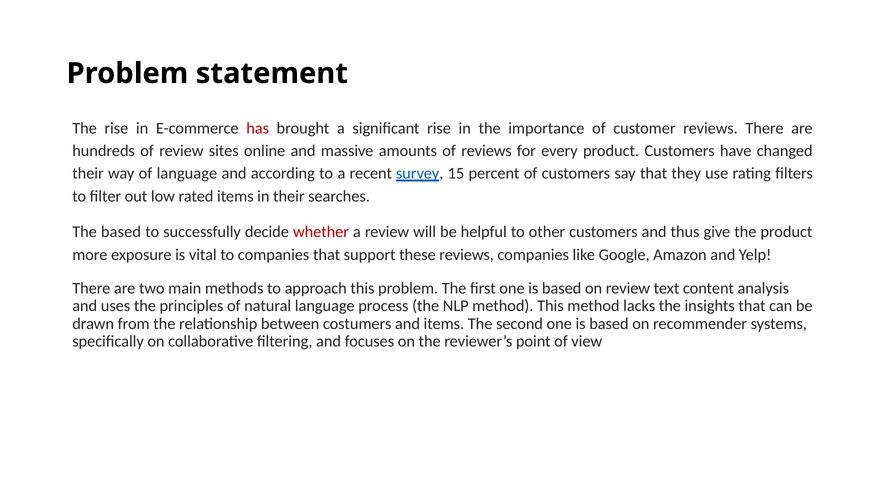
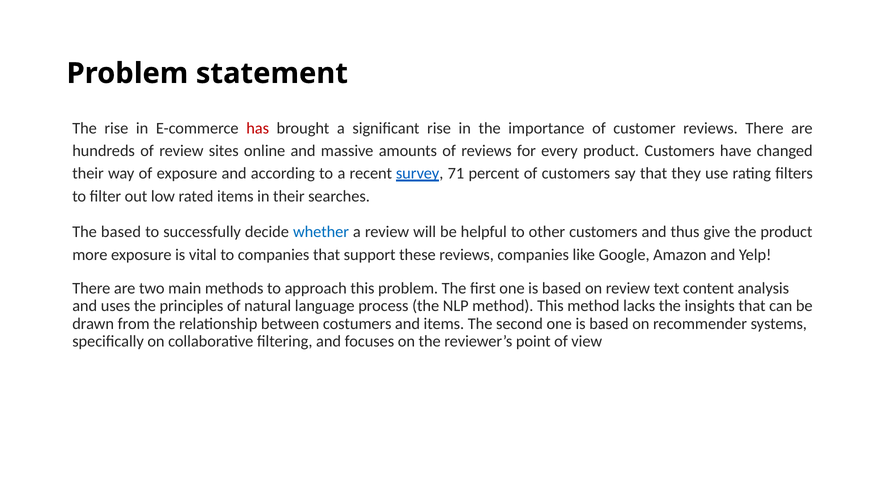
of language: language -> exposure (187, 174)
15: 15 -> 71 (456, 174)
whether colour: red -> blue (321, 232)
